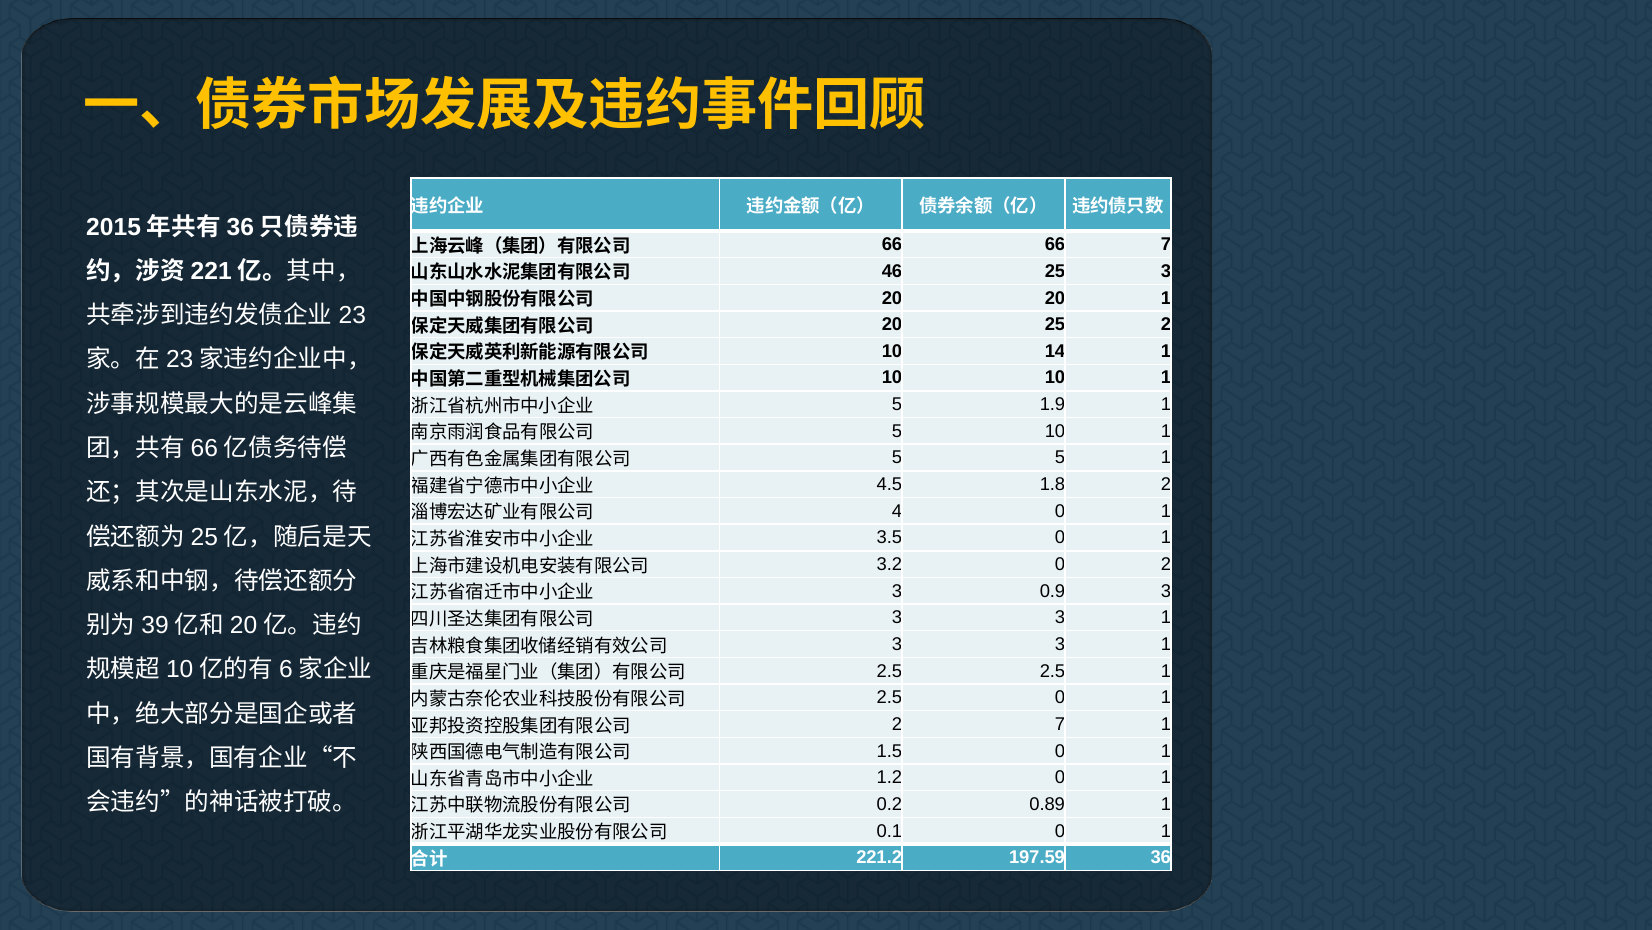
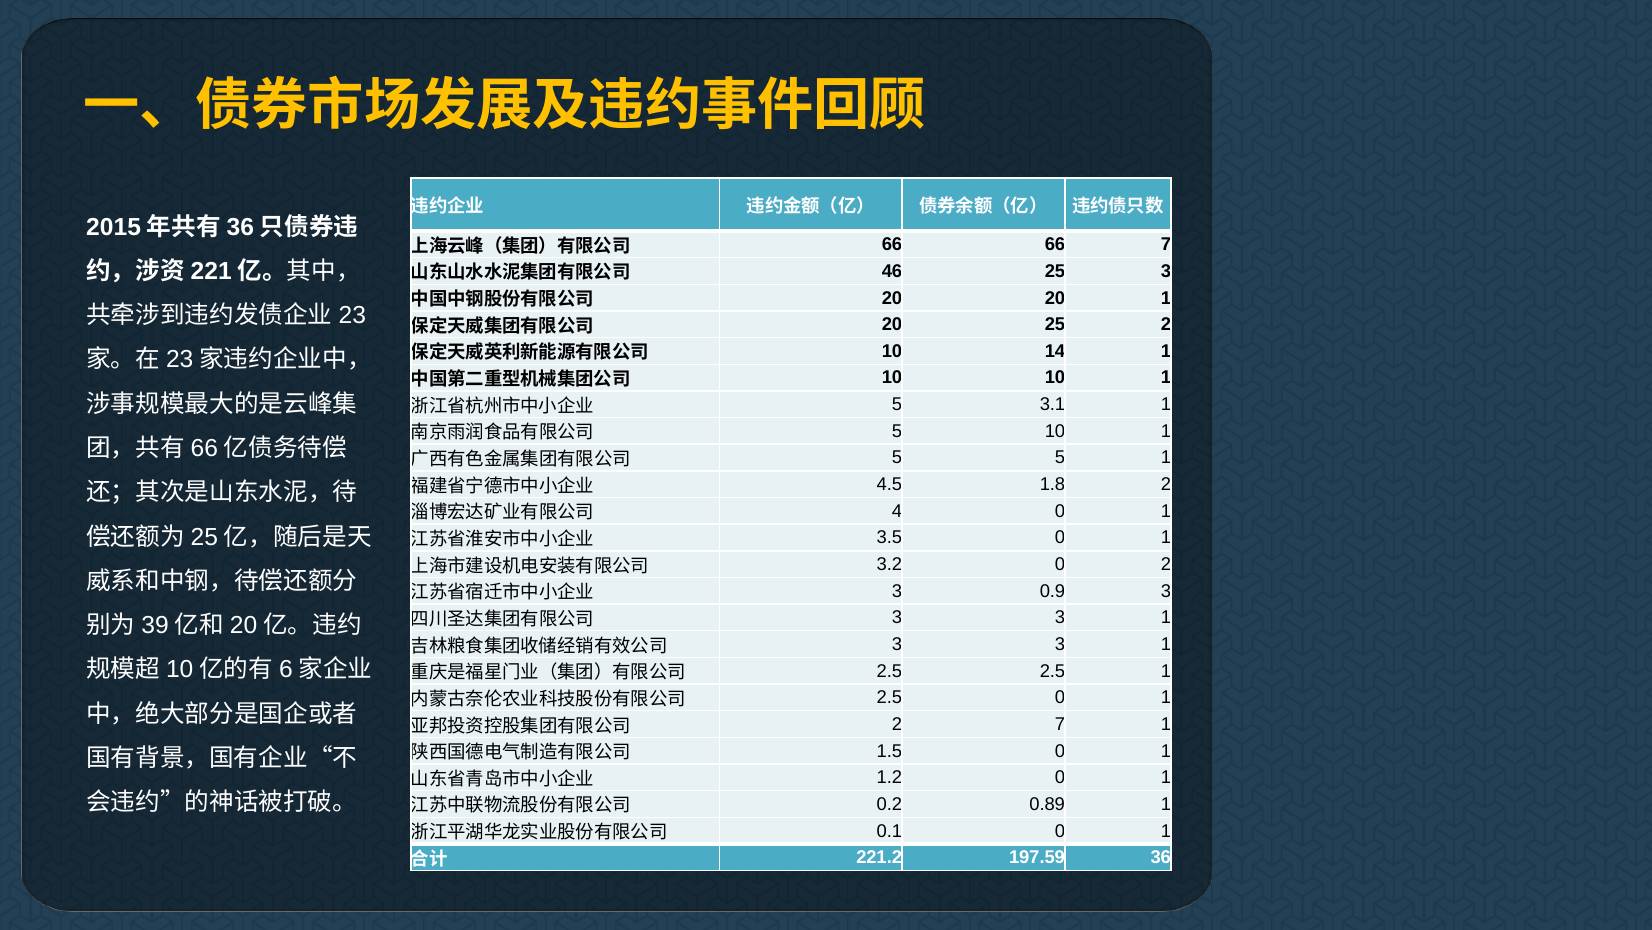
1.9: 1.9 -> 3.1 (1052, 404)
